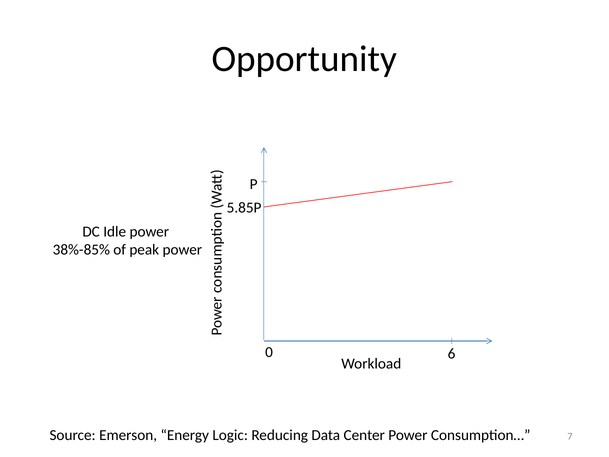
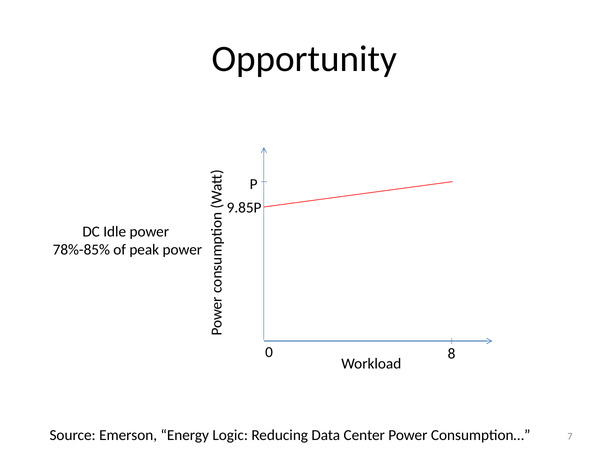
5.85P: 5.85P -> 9.85P (244, 208)
38%-85%: 38%-85% -> 78%-85% (81, 250)
6: 6 -> 8 (451, 353)
